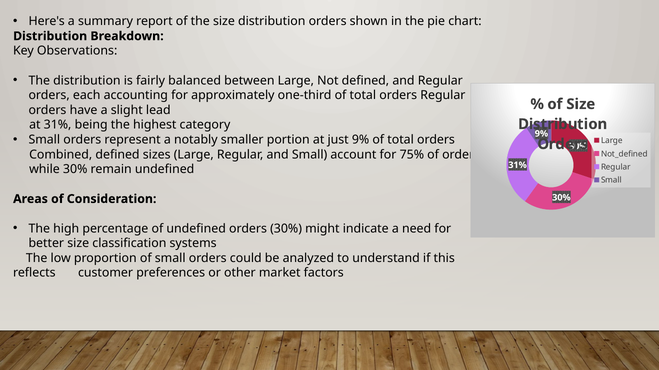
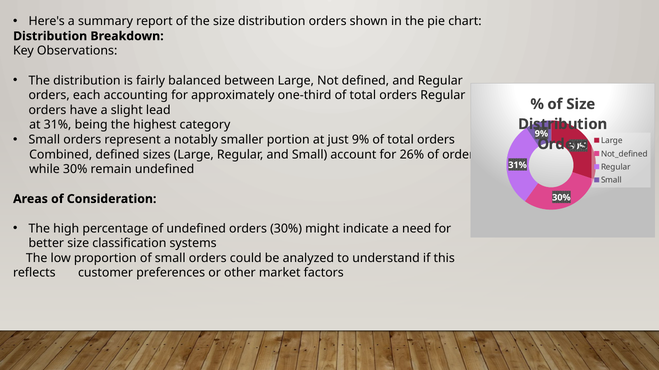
75%: 75% -> 26% (412, 155)
